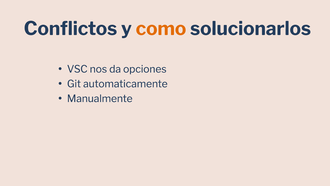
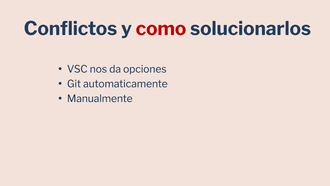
como colour: orange -> red (161, 29)
